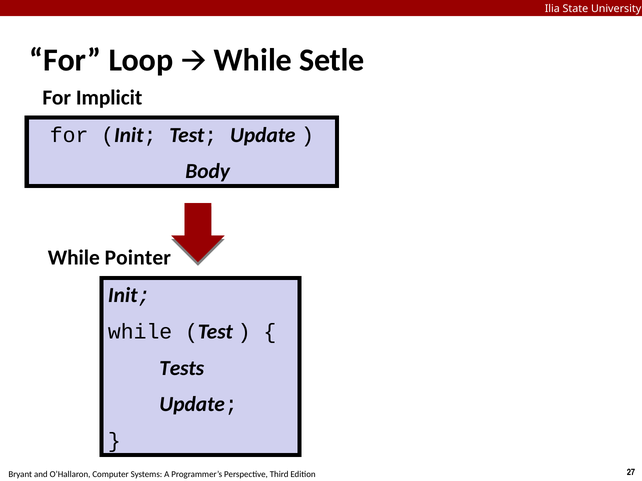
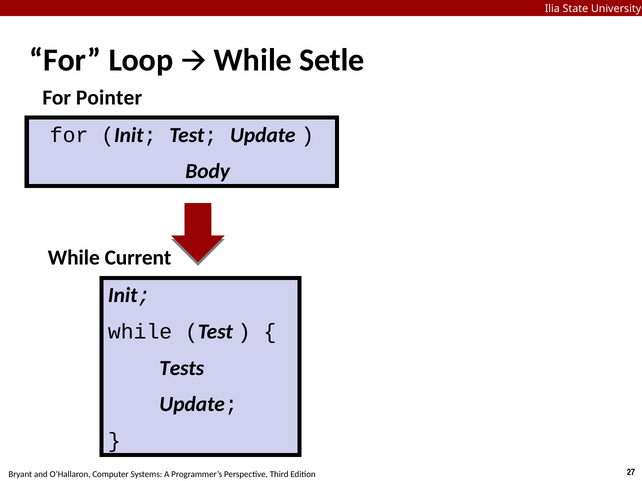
Implicit: Implicit -> Pointer (109, 98)
Pointer: Pointer -> Current (138, 258)
